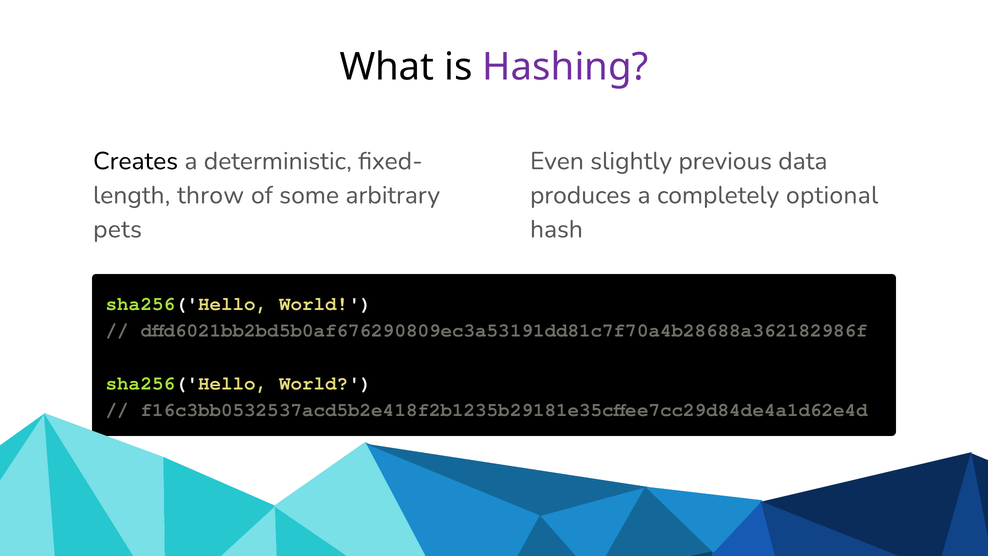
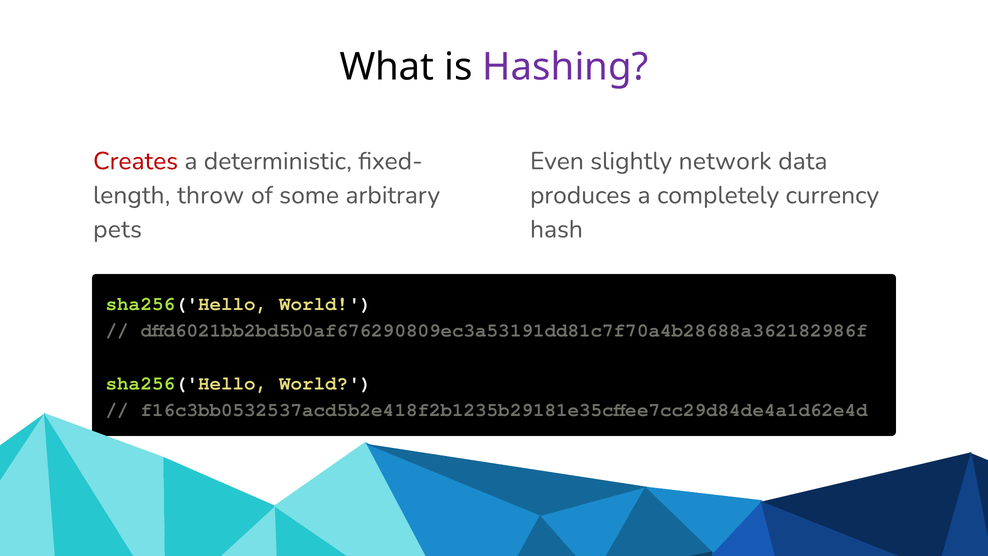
Creates colour: black -> red (136, 161)
previous: previous -> network (725, 161)
optional: optional -> currency (832, 195)
